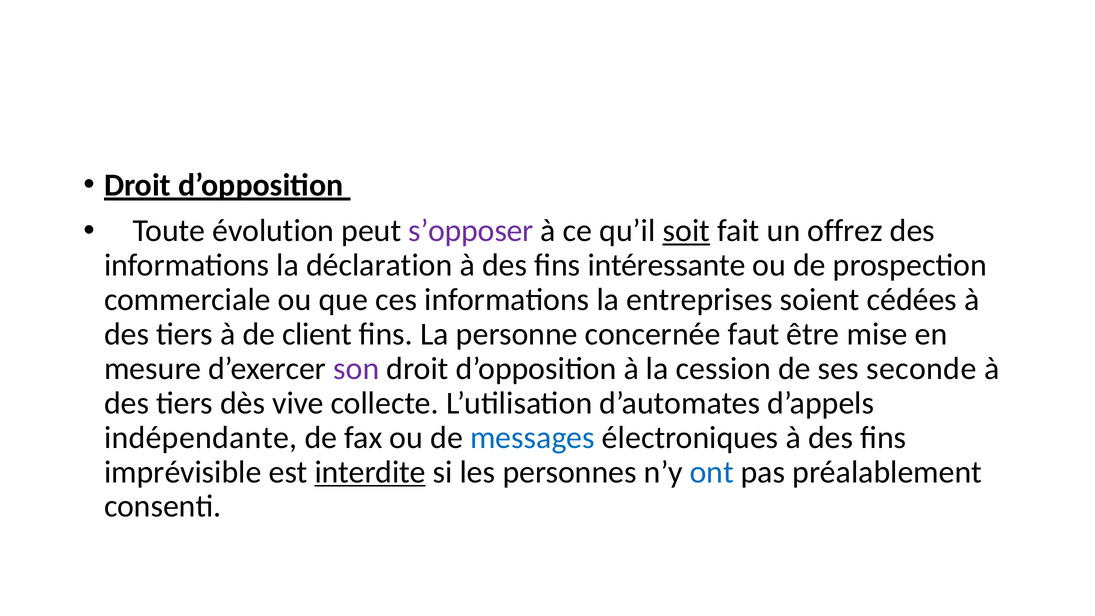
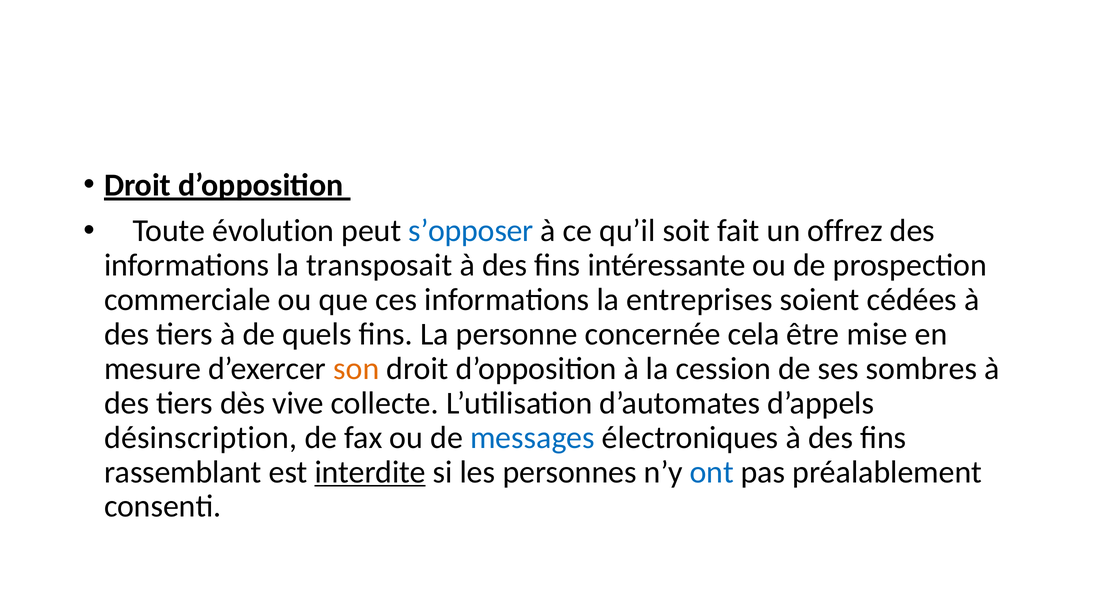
s’opposer colour: purple -> blue (471, 231)
soit underline: present -> none (686, 231)
déclaration: déclaration -> transposait (379, 265)
client: client -> quels (317, 334)
faut: faut -> cela (754, 334)
son colour: purple -> orange (356, 369)
seconde: seconde -> sombres (922, 369)
indépendante: indépendante -> désinscription (201, 438)
imprévisible: imprévisible -> rassemblant (183, 472)
